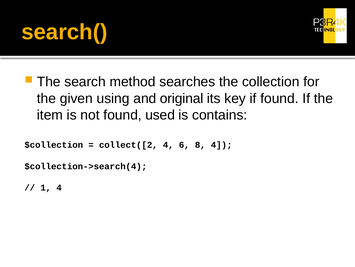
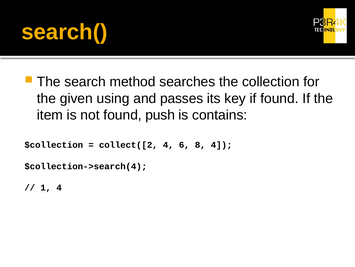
original: original -> passes (182, 98)
used: used -> push (160, 115)
